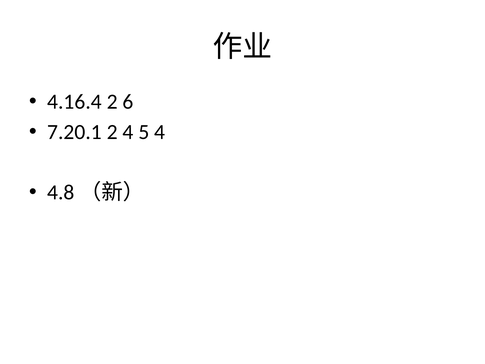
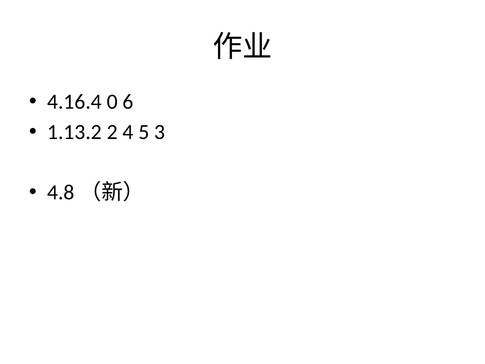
4.16.4 2: 2 -> 0 (112, 102)
7.20.1: 7.20.1 -> 1.13.2 (75, 132)
5 4: 4 -> 3 (160, 132)
